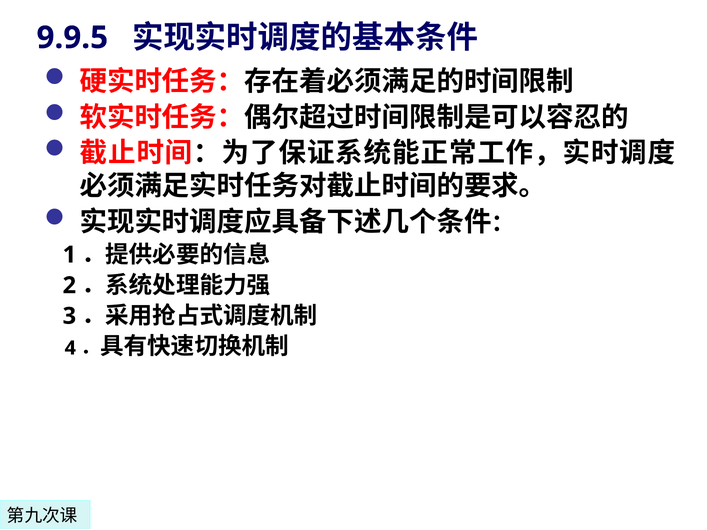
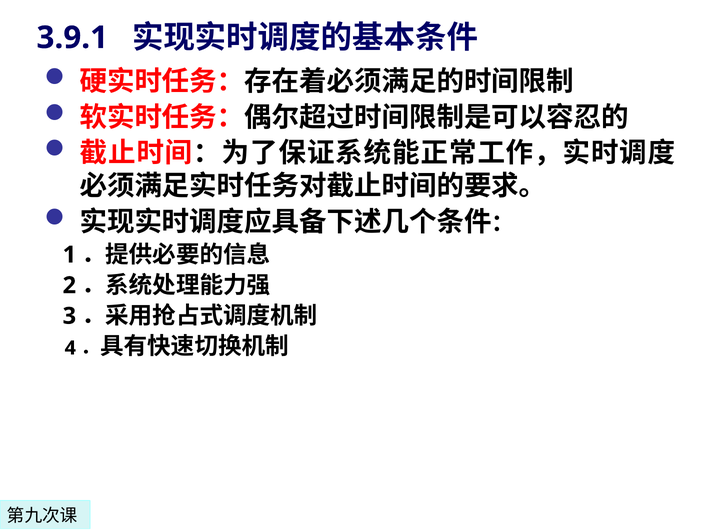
9.9.5: 9.9.5 -> 3.9.1 (72, 38)
